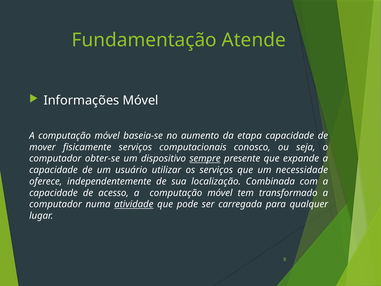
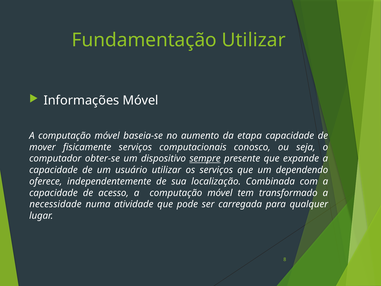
Fundamentação Atende: Atende -> Utilizar (254, 40)
necessidade: necessidade -> dependendo (302, 170)
computador: computador -> necessidade (55, 204)
atividade underline: present -> none (134, 204)
